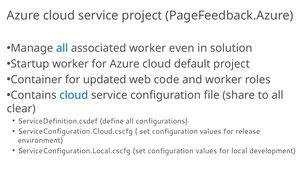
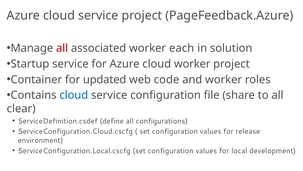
all colour: blue -> red (62, 48)
even: even -> each (182, 48)
Startup worker: worker -> service (70, 64)
cloud default: default -> worker (192, 64)
